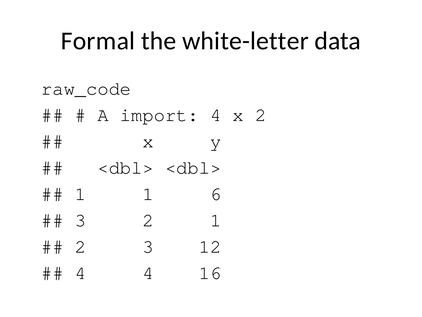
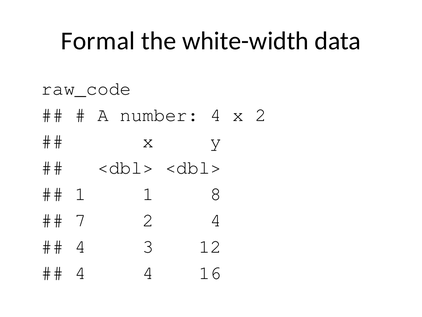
white-letter: white-letter -> white-width (245, 41)
import: import -> number (159, 115)
6: 6 -> 8 (216, 194)
3: 3 -> 7 (81, 220)
2 1: 1 -> 4 (216, 220)
2: 2 -> 4 (81, 246)
